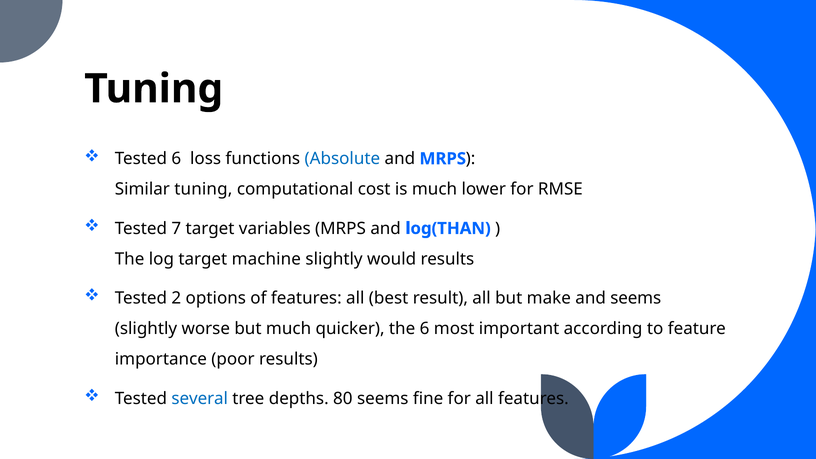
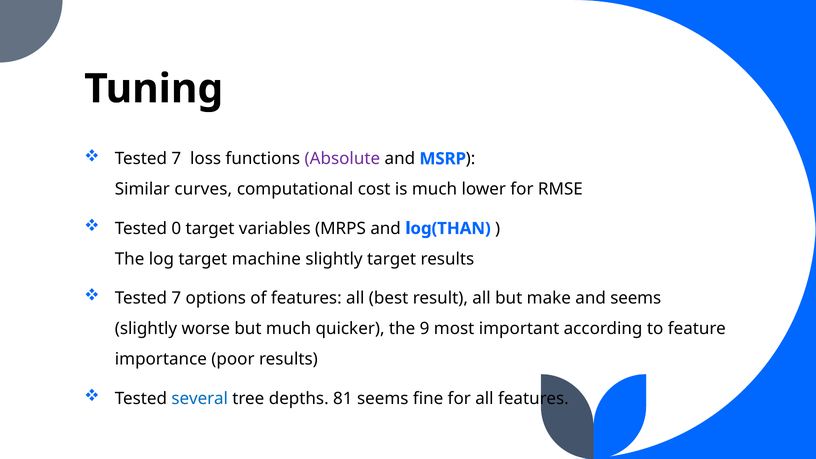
6: 6 -> 7 (176, 159)
Absolute colour: blue -> purple (342, 159)
and MRPS: MRPS -> MSRP (443, 159)
Similar tuning: tuning -> curves (203, 189)
7: 7 -> 0 (176, 228)
slightly would: would -> target (392, 259)
2: 2 -> 7 (176, 298)
the 6: 6 -> 9 (425, 329)
80: 80 -> 81 (343, 398)
